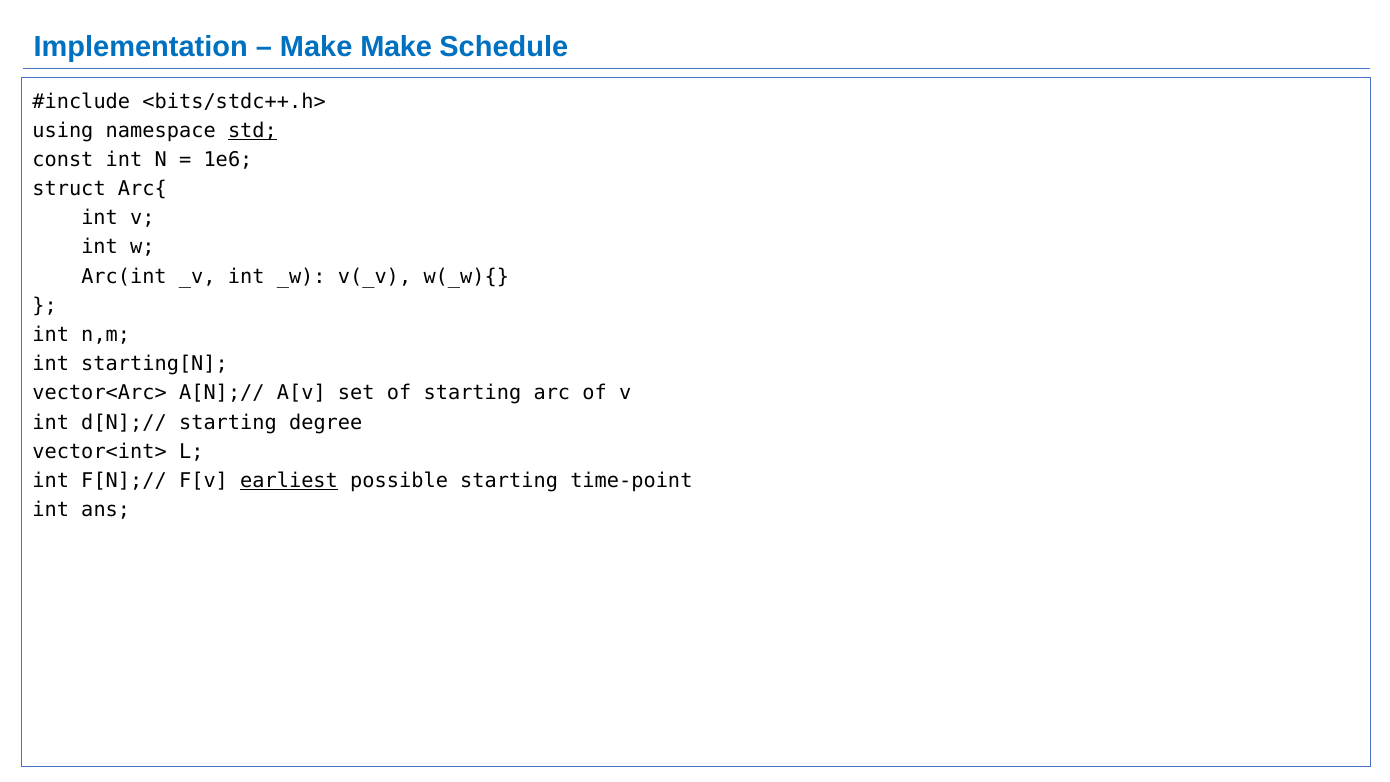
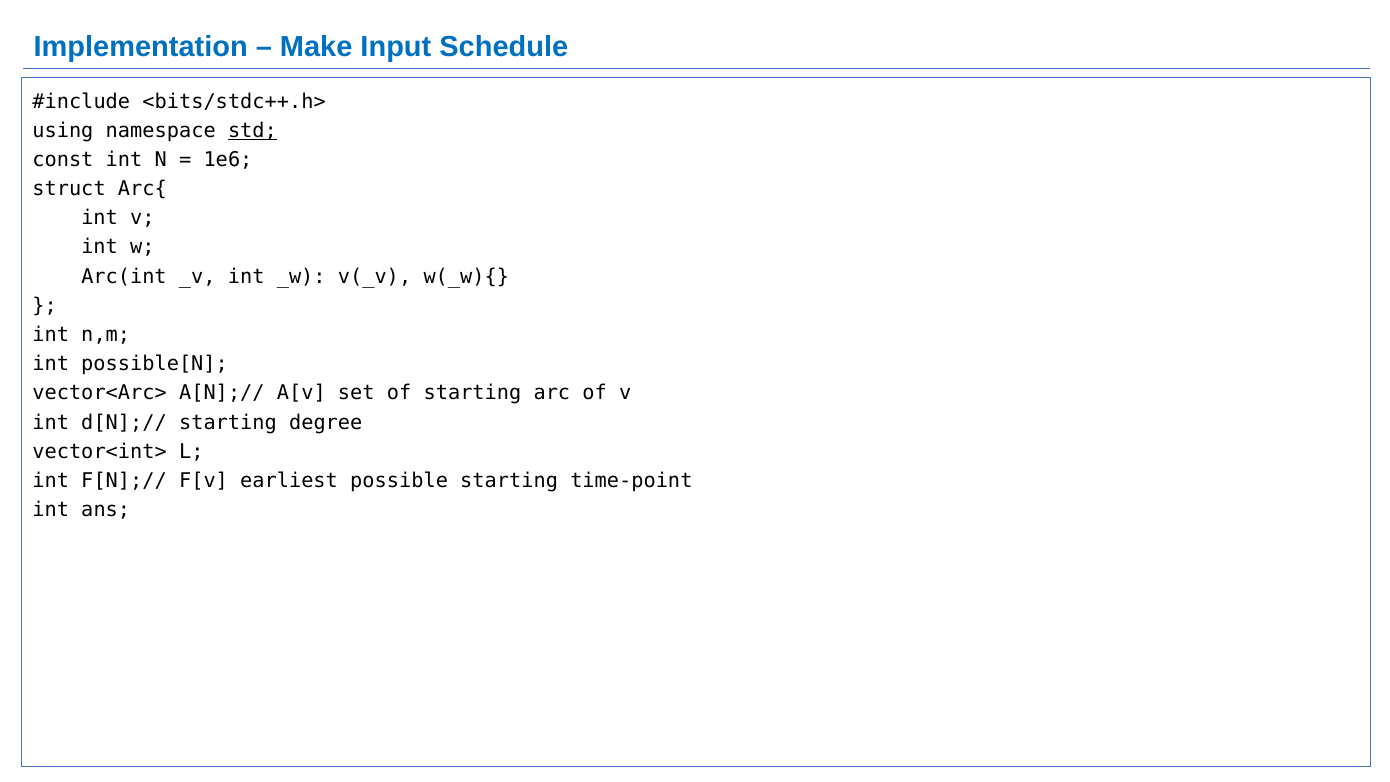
Make Make: Make -> Input (396, 47)
starting[N: starting[N -> possible[N (155, 364)
earliest underline: present -> none (289, 481)
